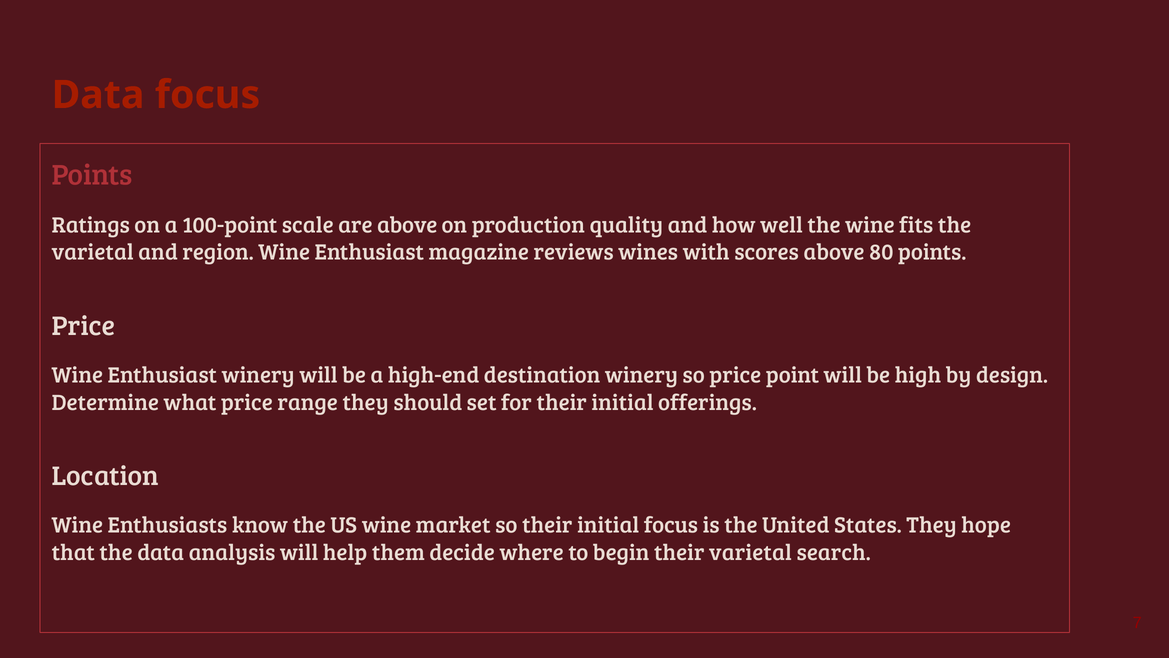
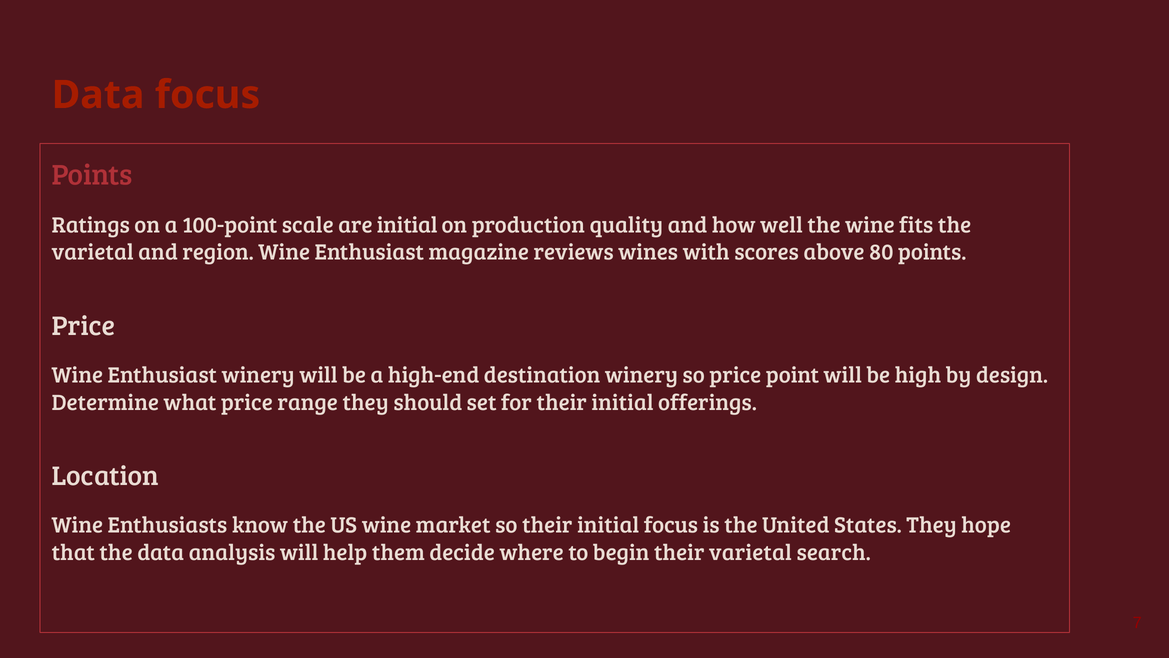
are above: above -> initial (407, 225)
